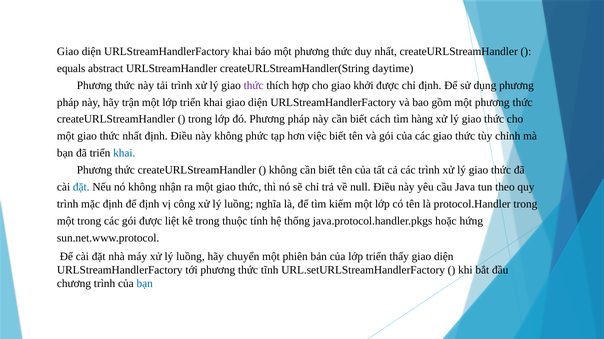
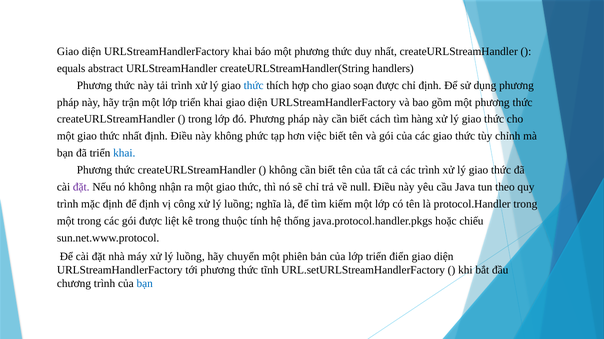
daytime: daytime -> handlers (393, 69)
thức colour: purple -> blue (254, 86)
khởi: khởi -> soạn (363, 86)
đặt colour: blue -> purple (81, 188)
hứng: hứng -> chiếu (471, 221)
thấy: thấy -> điển (399, 257)
